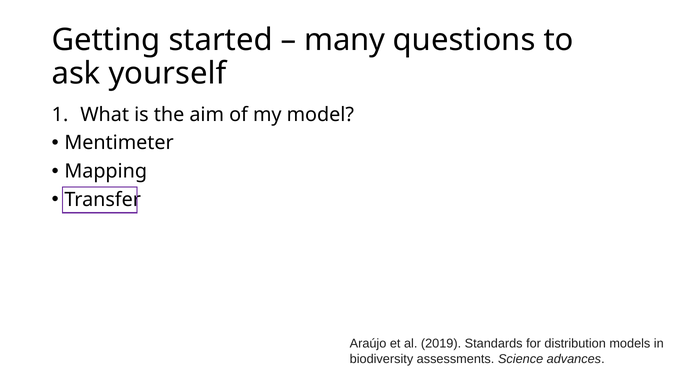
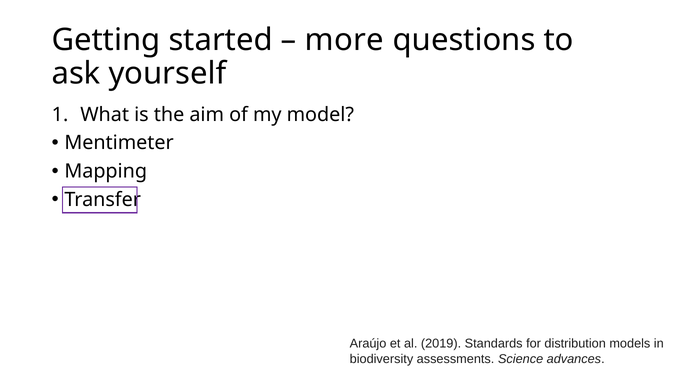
many: many -> more (344, 40)
